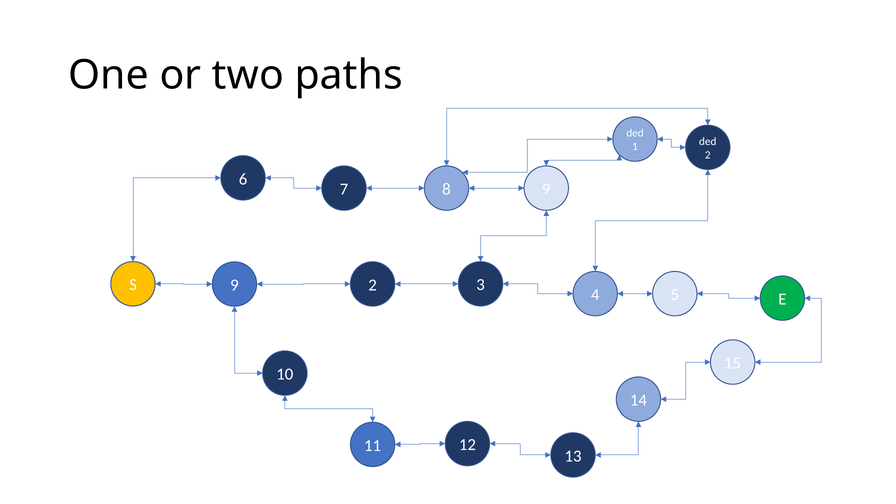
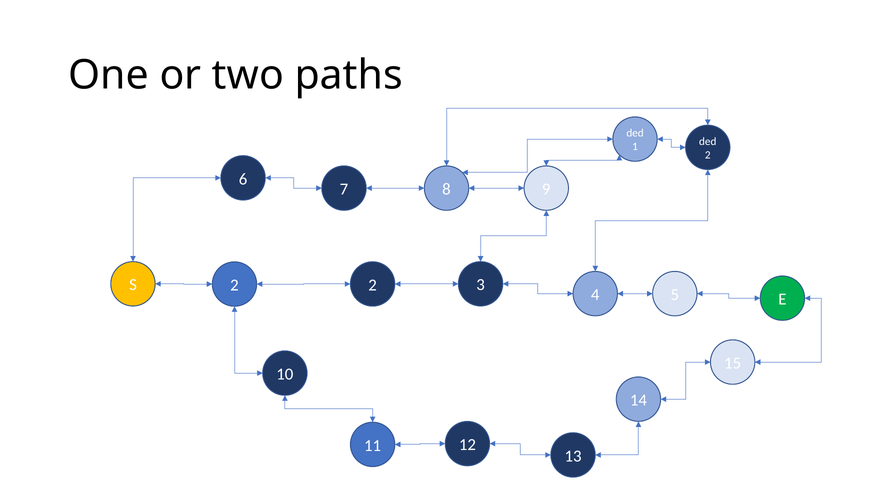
S 9: 9 -> 2 (234, 285)
